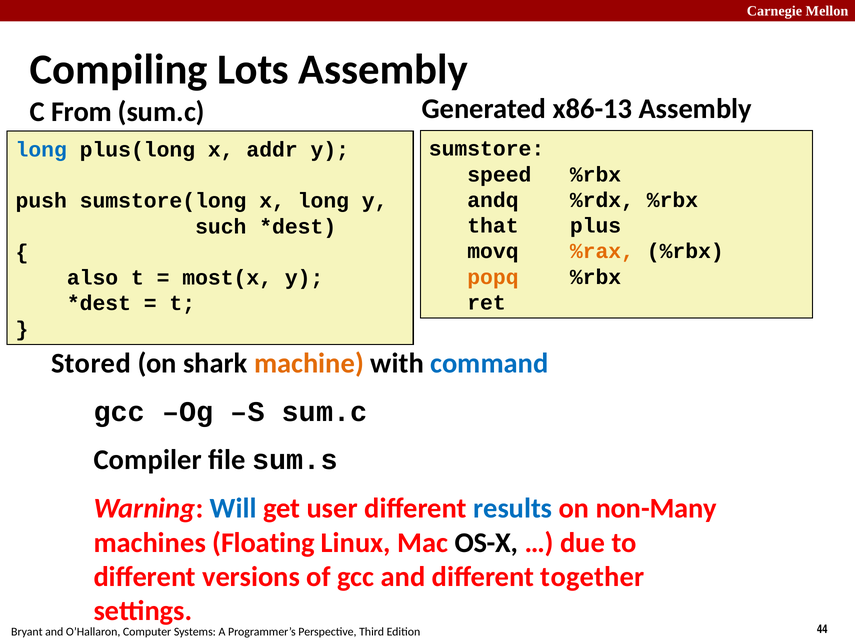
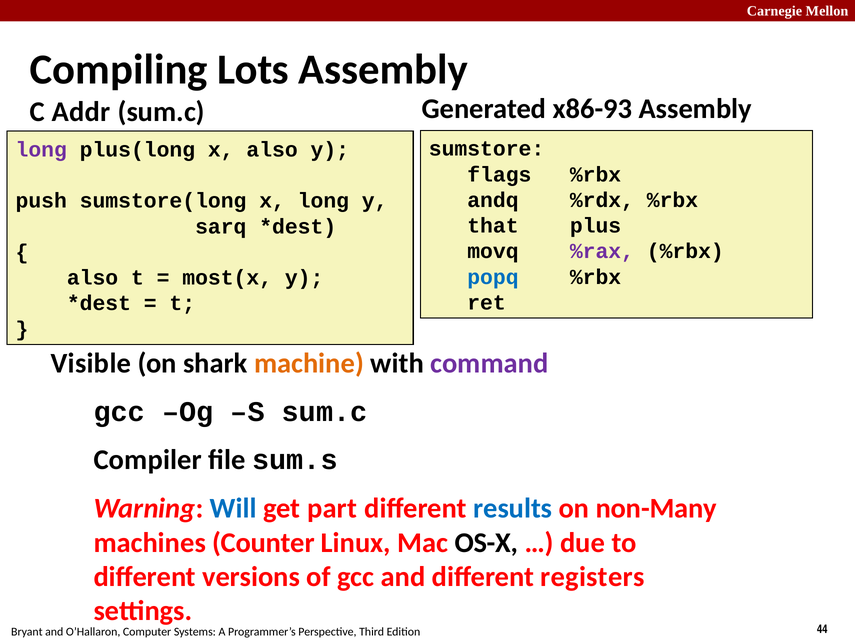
x86-13: x86-13 -> x86-93 (592, 109)
From: From -> Addr (81, 112)
long colour: blue -> purple (41, 150)
x addr: addr -> also (272, 150)
speed: speed -> flags (499, 175)
such: such -> sarq (221, 227)
%rax colour: orange -> purple (602, 251)
popq colour: orange -> blue (493, 277)
Stored: Stored -> Visible (91, 363)
command colour: blue -> purple (489, 363)
user: user -> part (332, 509)
Floating: Floating -> Counter (264, 543)
together: together -> registers (592, 577)
